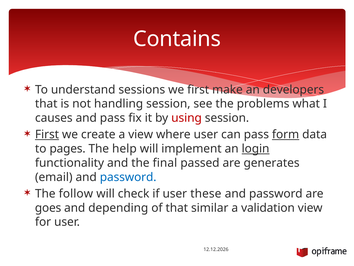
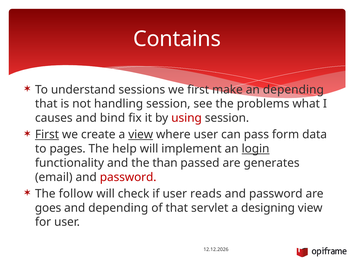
an developers: developers -> depending (293, 89)
and pass: pass -> bind (113, 118)
view underline: none -> present (141, 134)
form underline: present -> none (286, 134)
final: final -> than (165, 163)
password colour: blue -> red (128, 177)
these: these -> reads (206, 193)
similar: similar -> servlet (210, 207)
validation: validation -> designing (268, 207)
